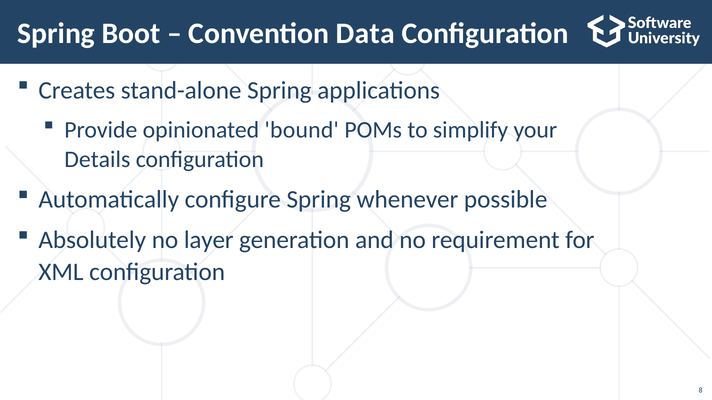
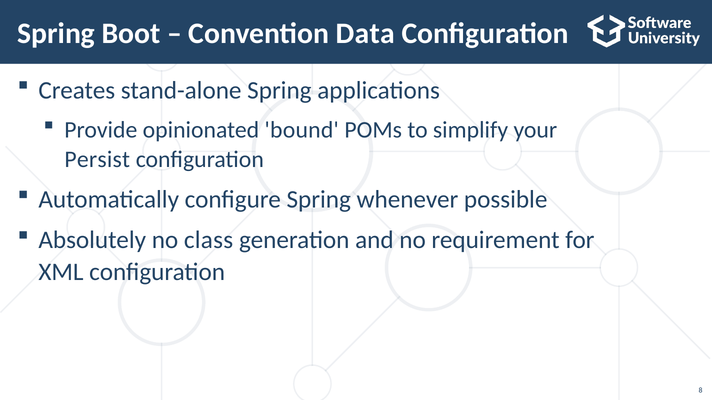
Details: Details -> Persist (97, 160)
layer: layer -> class (209, 240)
